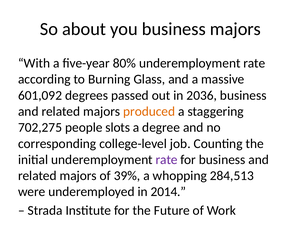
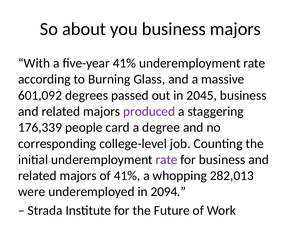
five-year 80%: 80% -> 41% (124, 63)
2036: 2036 -> 2045 (202, 95)
produced colour: orange -> purple (149, 111)
702,275: 702,275 -> 176,339 (40, 127)
slots: slots -> card (118, 127)
of 39%: 39% -> 41% (127, 176)
284,513: 284,513 -> 282,013 (232, 176)
2014: 2014 -> 2094 (168, 192)
